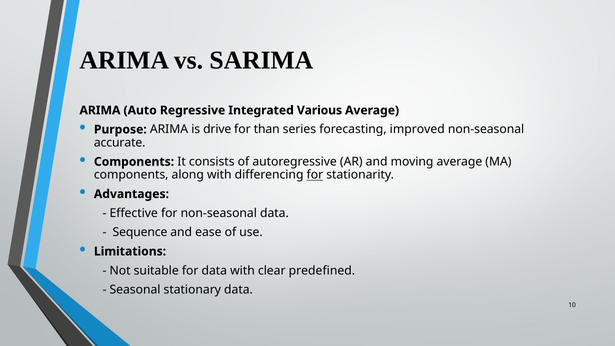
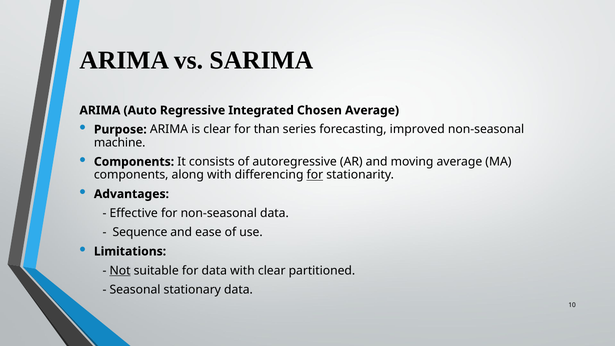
Various: Various -> Chosen (319, 110)
is drive: drive -> clear (217, 129)
accurate: accurate -> machine (120, 143)
Not underline: none -> present (120, 270)
predefined: predefined -> partitioned (322, 270)
